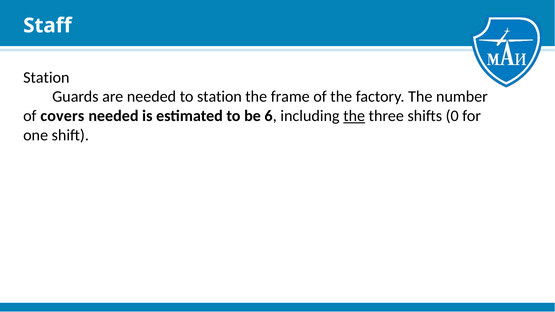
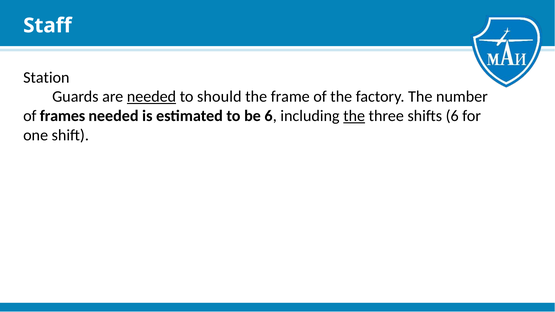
needed underline: none -> present (151, 97)
to station: station -> should (219, 97)
covers: covers -> frames (62, 116)
shifts 0: 0 -> 6 (452, 116)
